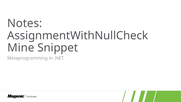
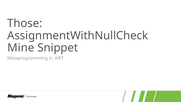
Notes: Notes -> Those (25, 23)
